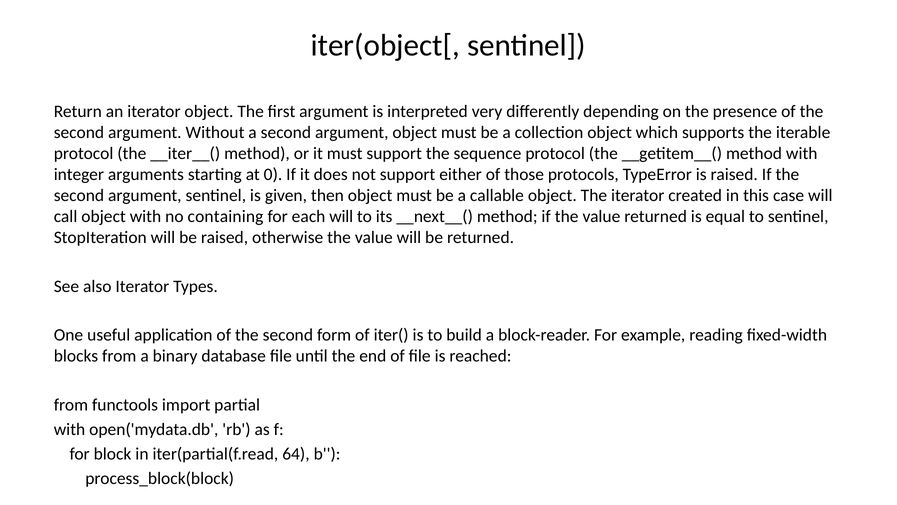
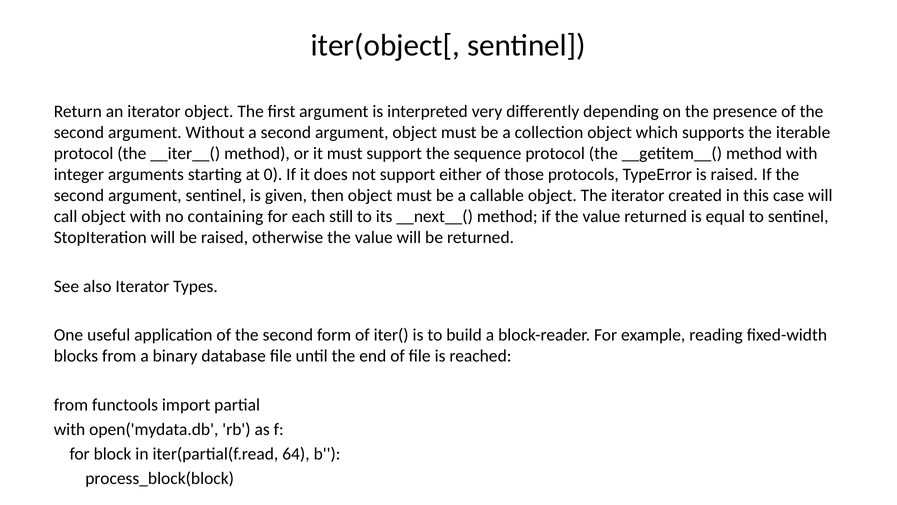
each will: will -> still (341, 216)
